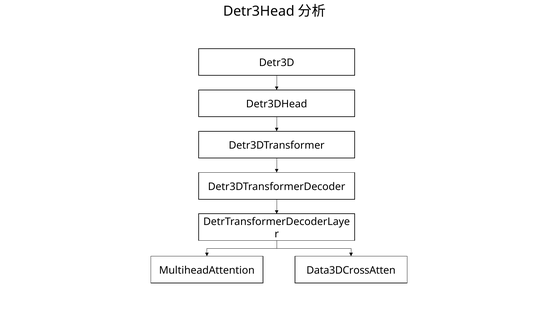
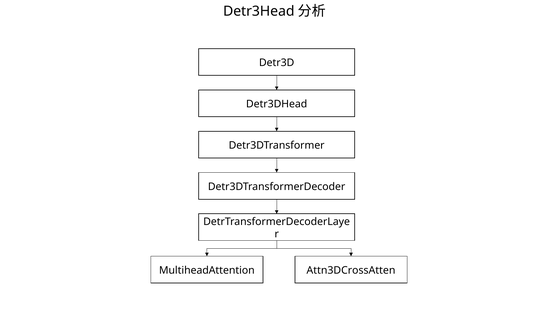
Data3DCrossAtten: Data3DCrossAtten -> Attn3DCrossAtten (351, 270)
